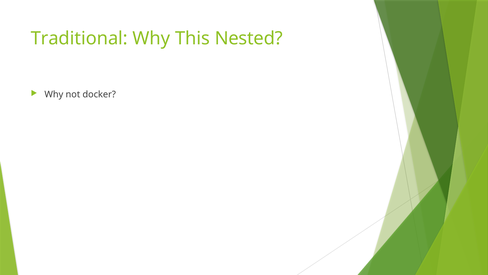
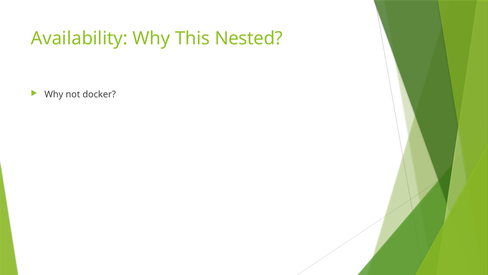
Traditional: Traditional -> Availability (79, 38)
